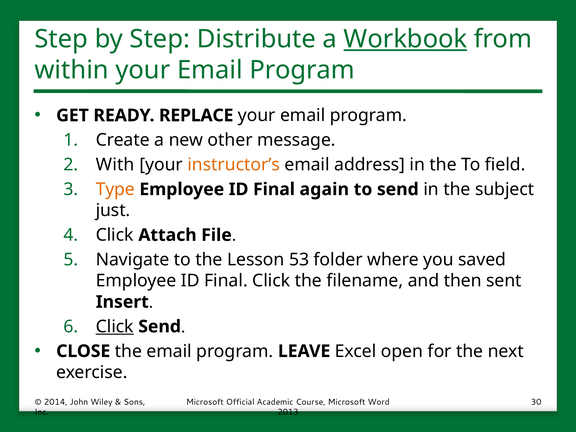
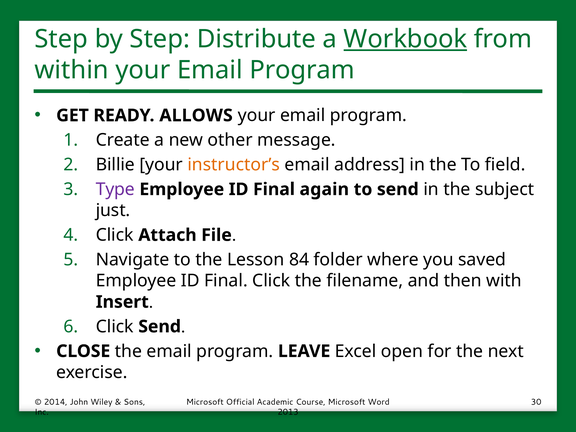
REPLACE: REPLACE -> ALLOWS (196, 115)
With: With -> Billie (115, 165)
Type colour: orange -> purple (115, 189)
53: 53 -> 84 (299, 260)
sent: sent -> with (504, 281)
Click underline: present -> none (115, 327)
